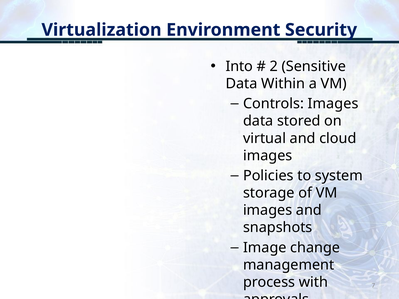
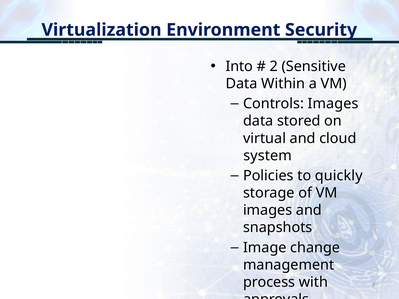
images: images -> system (268, 156)
system: system -> quickly (339, 176)
